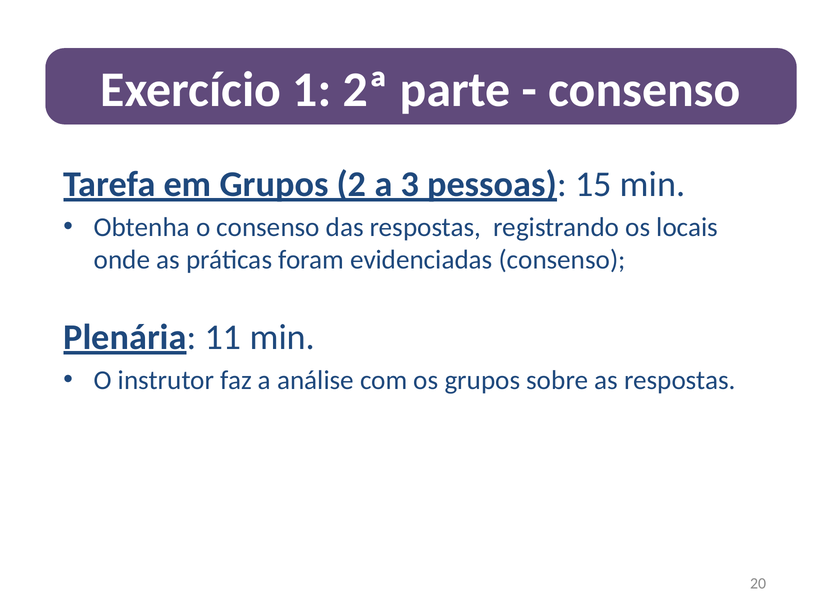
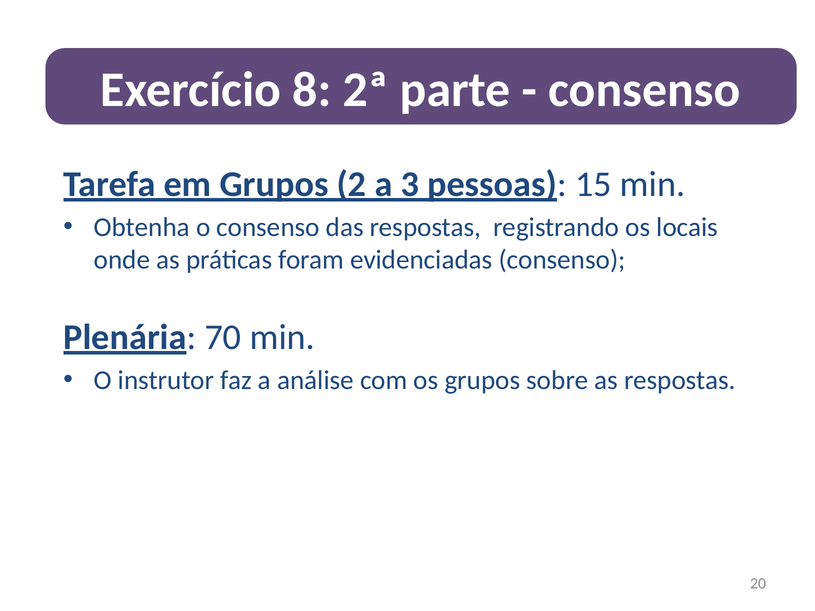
1: 1 -> 8 (312, 90)
11: 11 -> 70 (223, 338)
